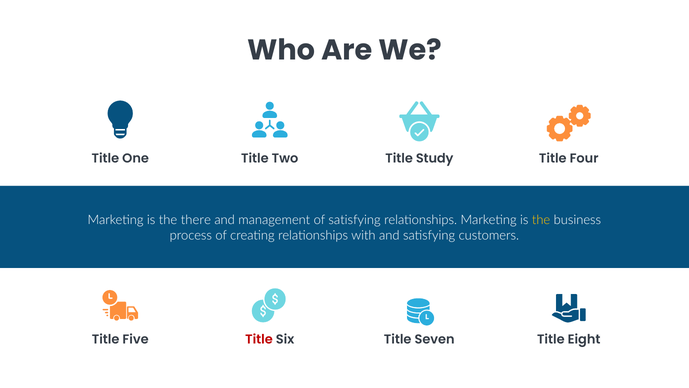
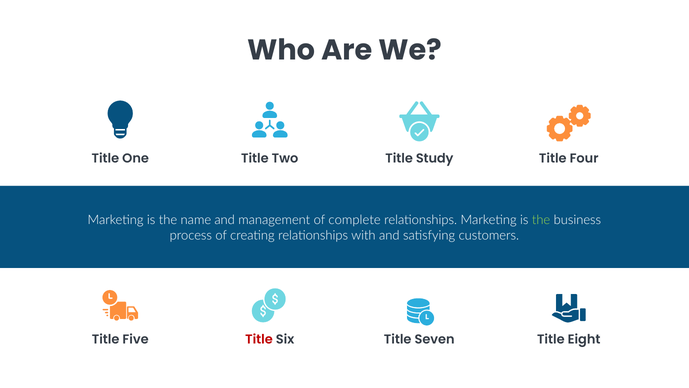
there: there -> name (196, 220)
of satisfying: satisfying -> complete (355, 220)
the colour: yellow -> light green (541, 220)
